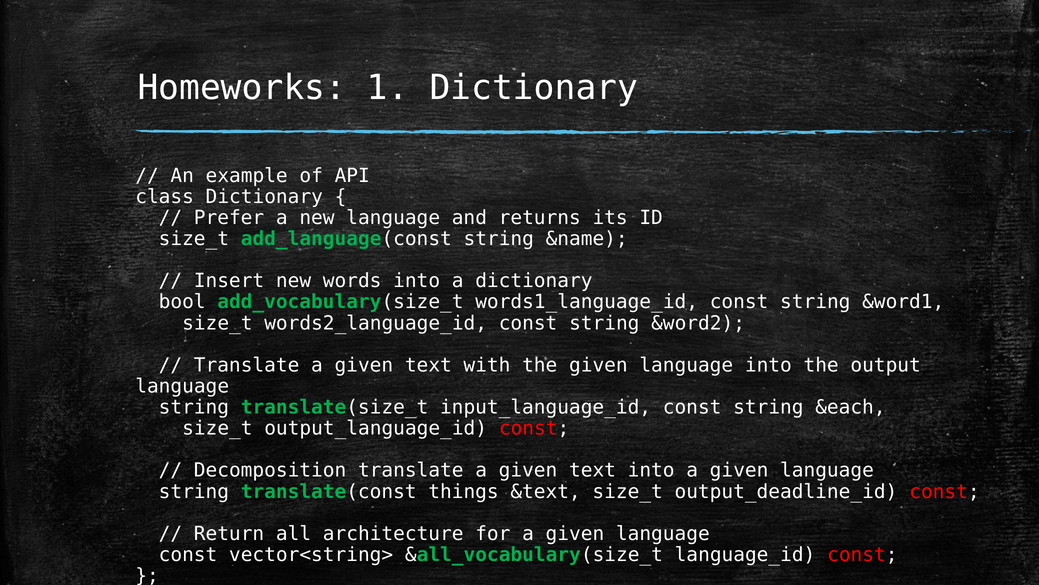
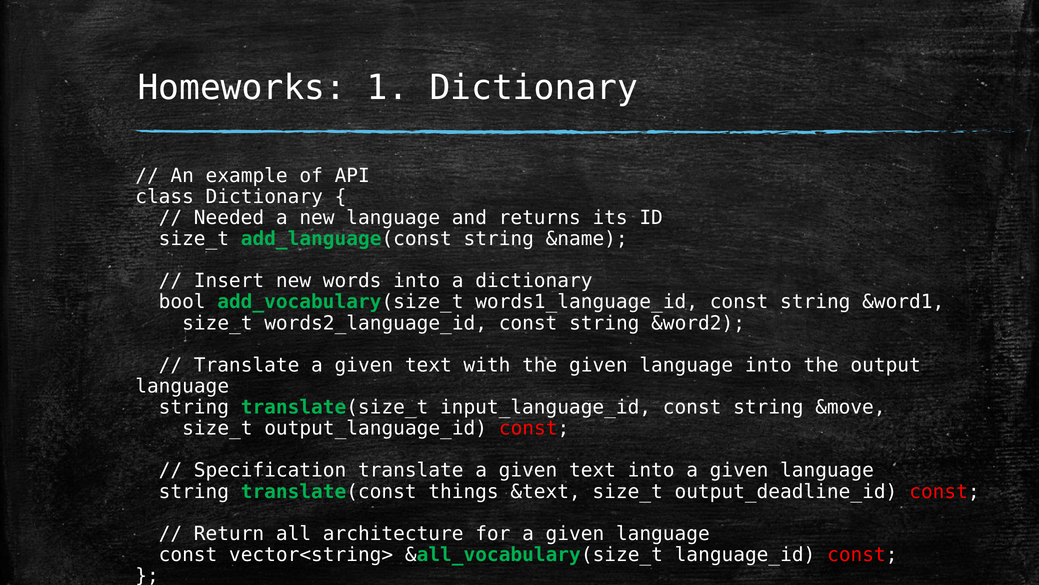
Prefer: Prefer -> Needed (229, 218)
&each: &each -> &move (850, 407)
Decomposition: Decomposition -> Specification (270, 470)
